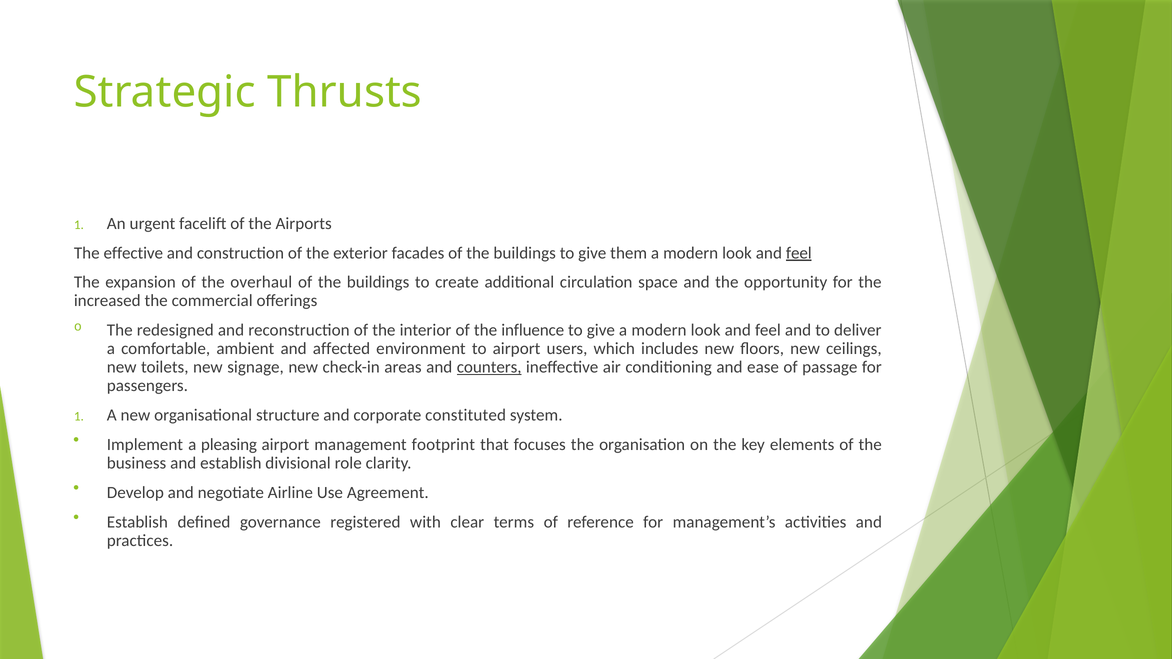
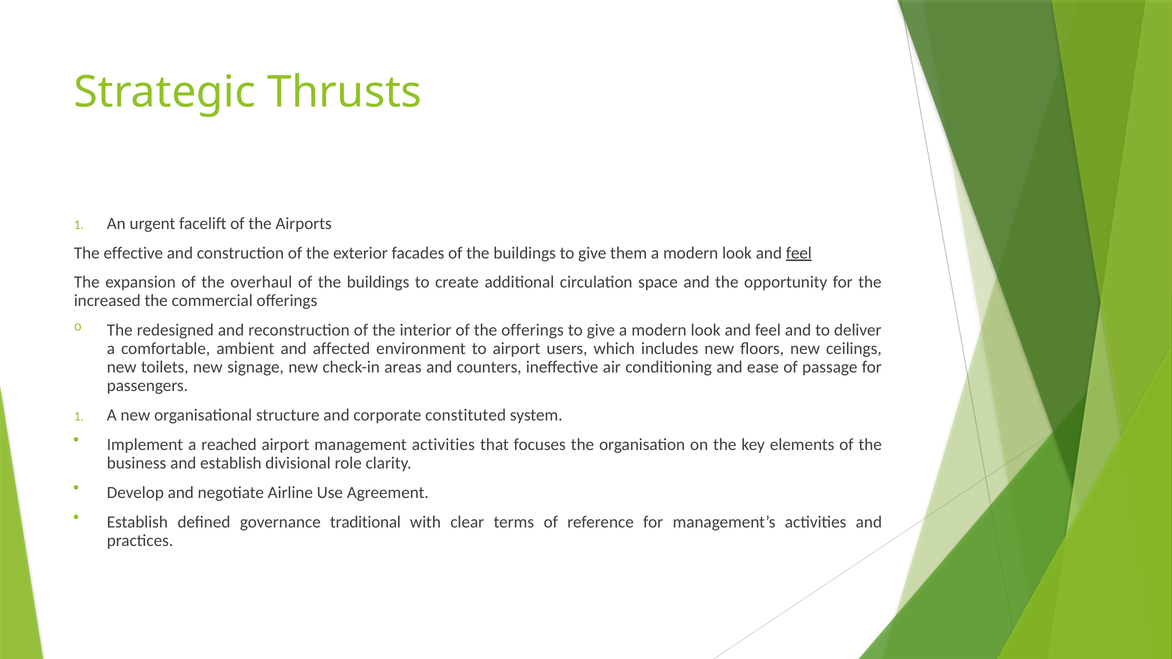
the influence: influence -> offerings (533, 330)
counters underline: present -> none (489, 367)
pleasing: pleasing -> reached (229, 445)
management footprint: footprint -> activities (443, 445)
registered: registered -> traditional (365, 522)
